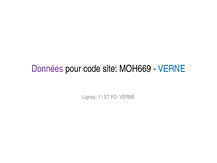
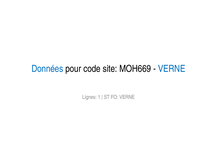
Données colour: purple -> blue (47, 69)
